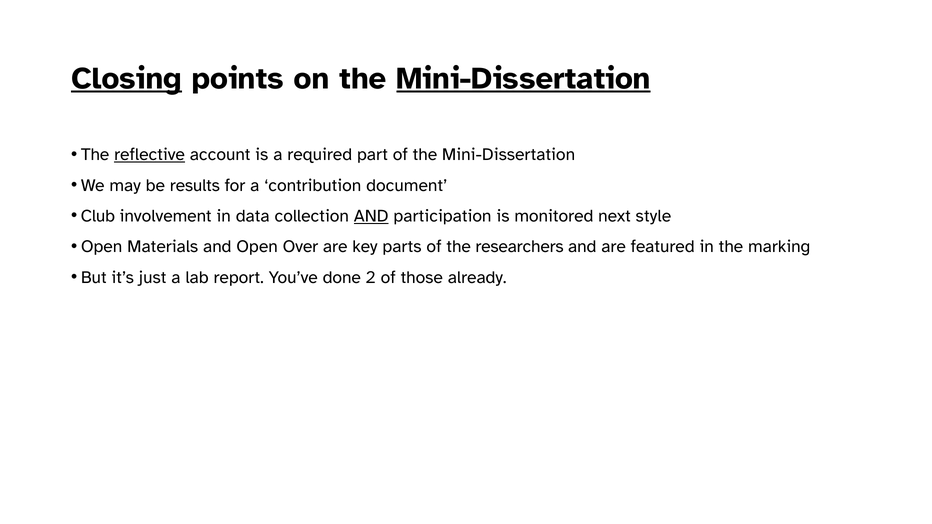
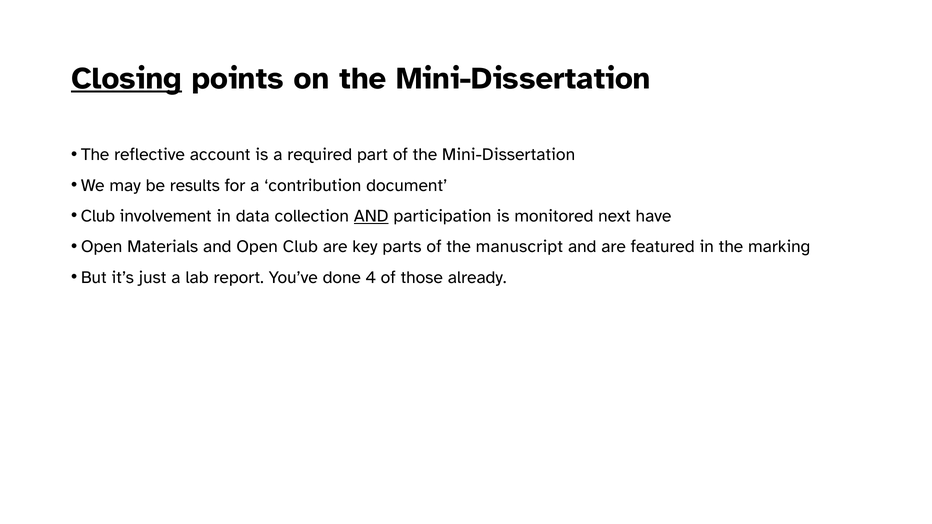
Mini-Dissertation underline: present -> none (524, 78)
reflective underline: present -> none (150, 155)
style: style -> have (654, 216)
Open Over: Over -> Club (300, 247)
researchers: researchers -> manuscript (519, 247)
2: 2 -> 4 (371, 277)
